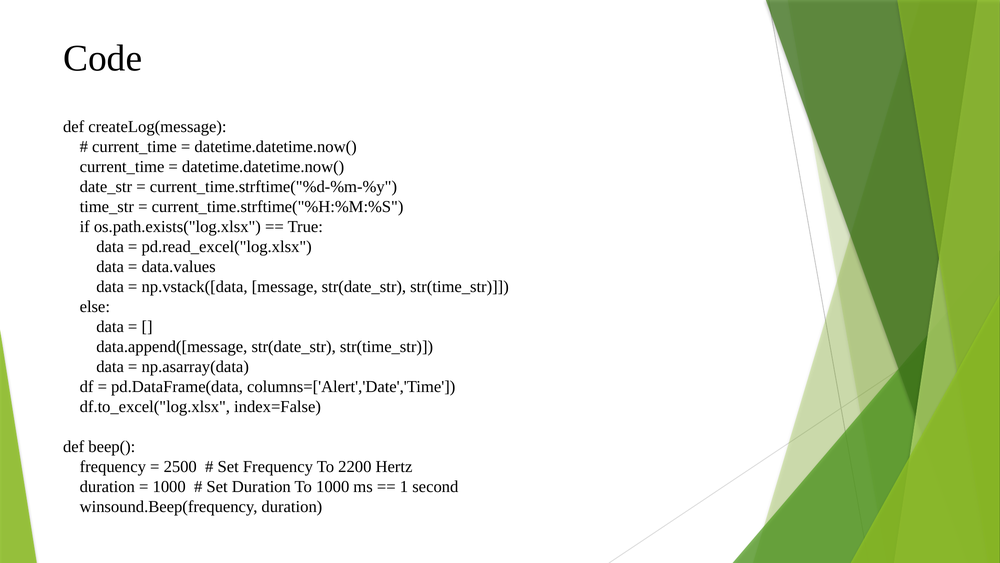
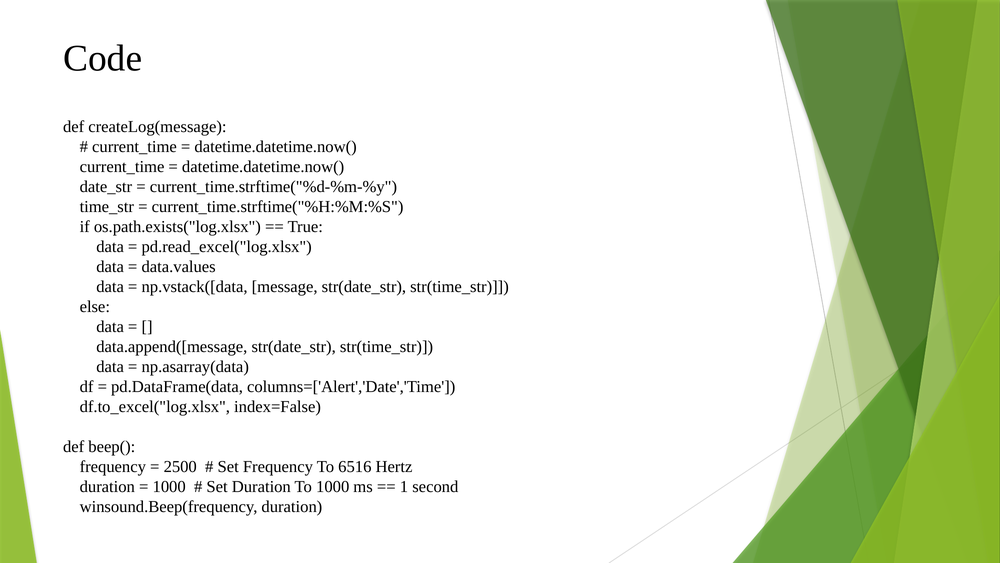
2200: 2200 -> 6516 (355, 466)
